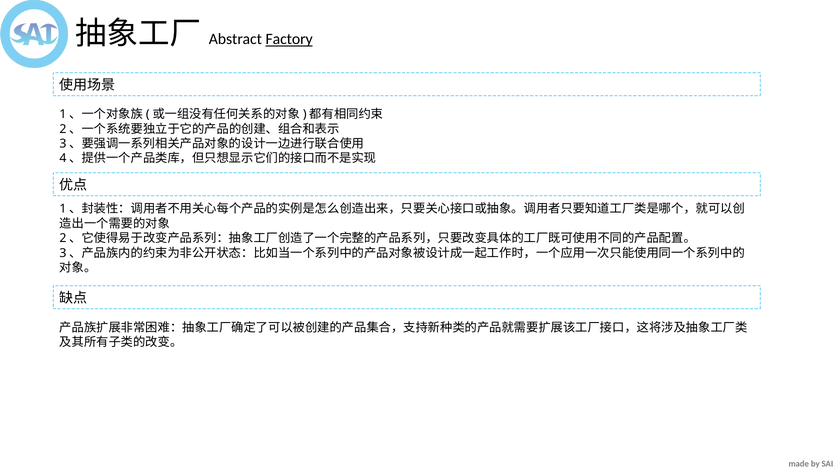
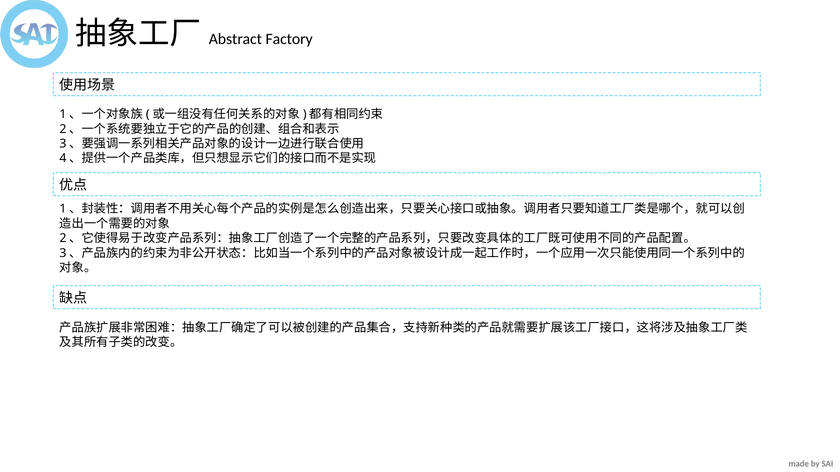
Factory underline: present -> none (289, 39)
